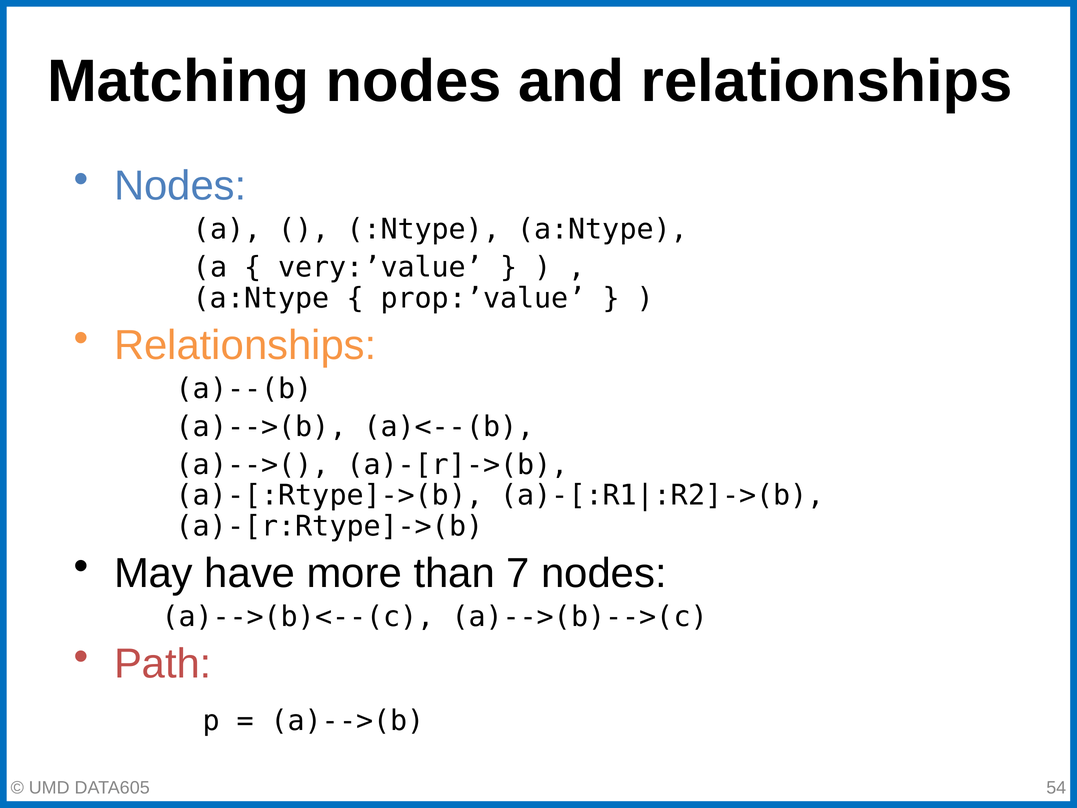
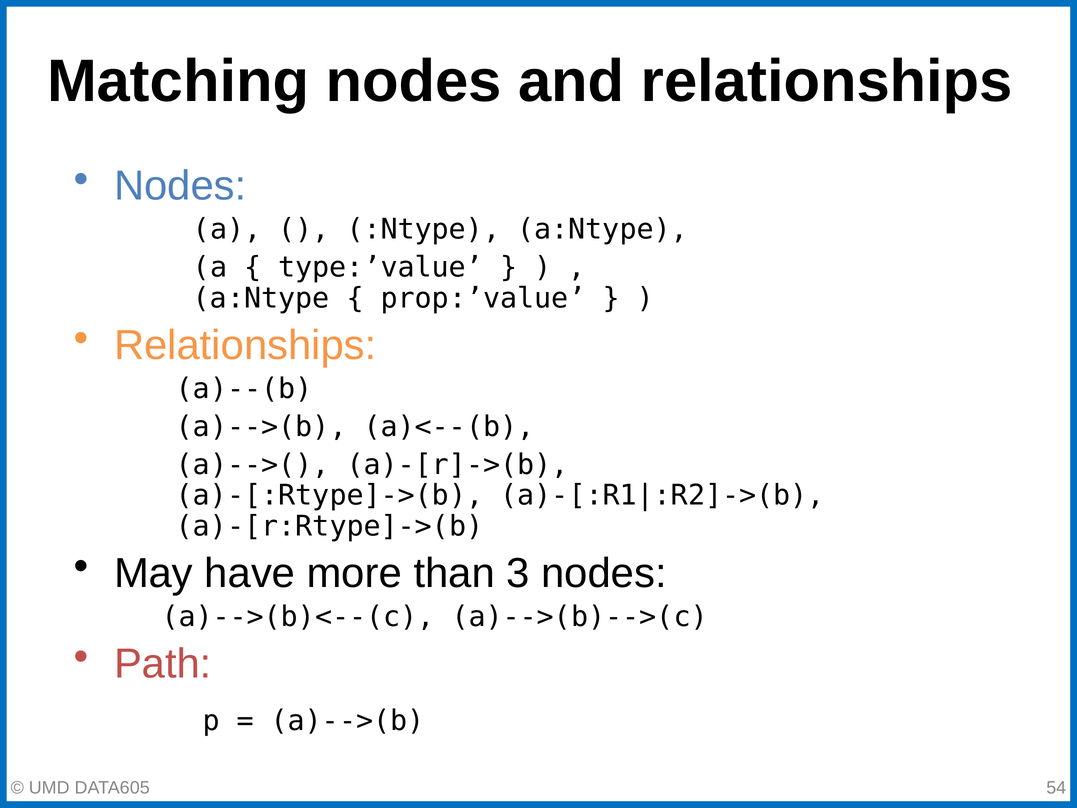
very:’value: very:’value -> type:’value (381, 268)
7: 7 -> 3 (518, 573)
